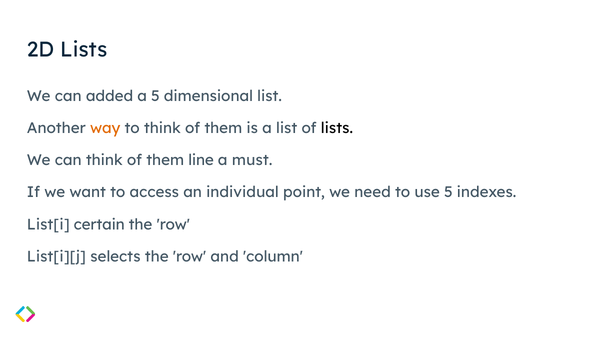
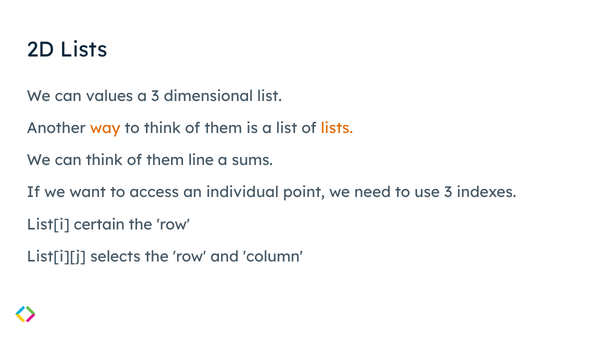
added: added -> values (110, 96)
a 5: 5 -> 3 (155, 96)
lists colour: black -> orange (337, 128)
must: must -> sums (252, 160)
use 5: 5 -> 3 (448, 192)
